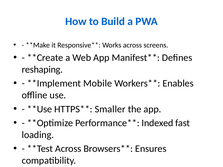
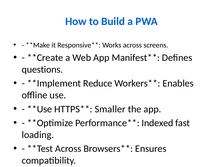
reshaping: reshaping -> questions (42, 70)
Mobile: Mobile -> Reduce (98, 83)
